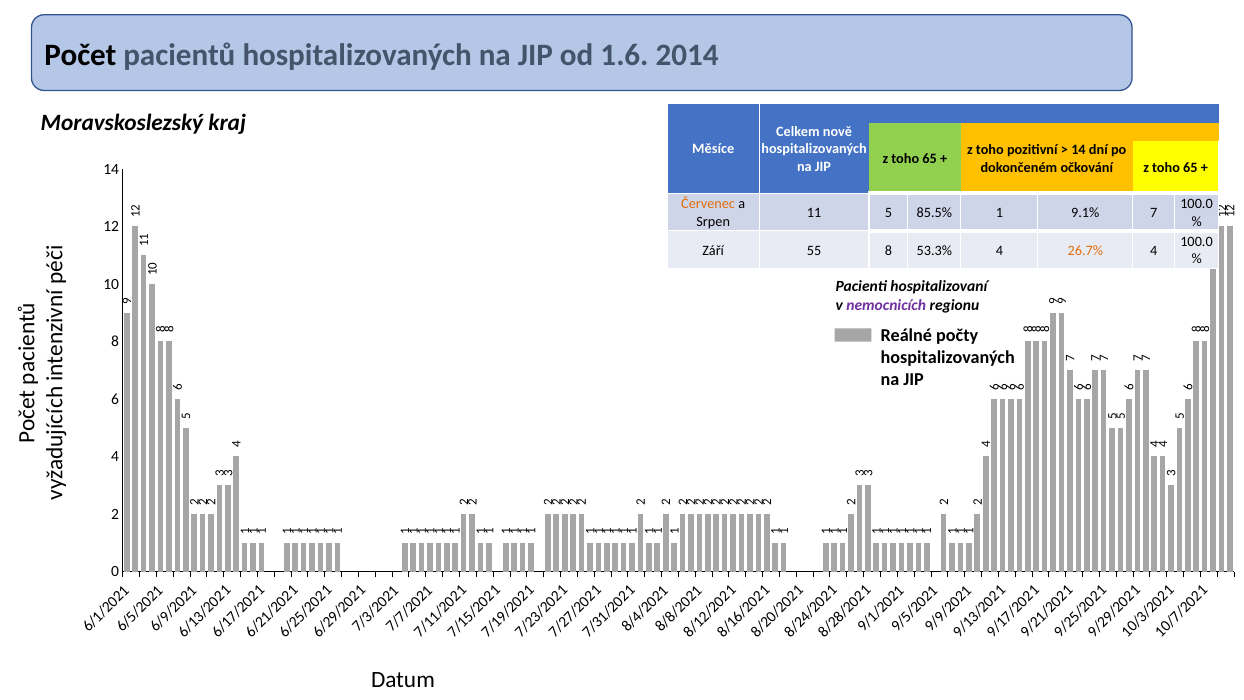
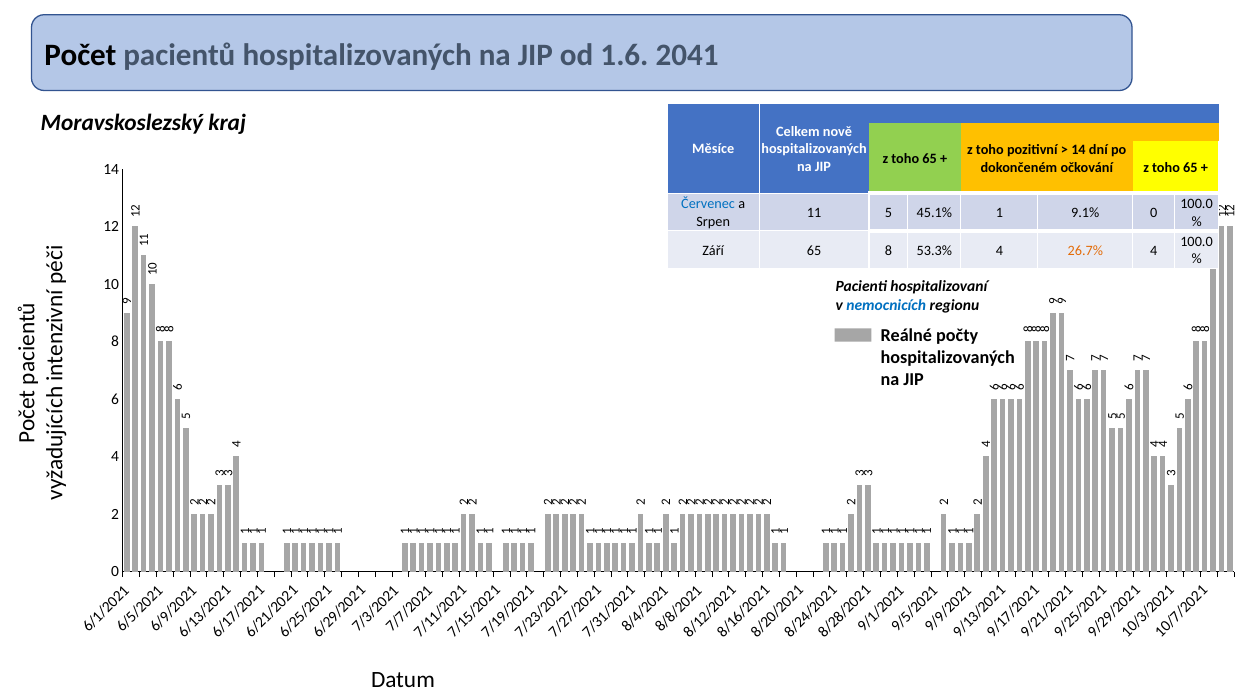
2014: 2014 -> 2041 (687, 55)
Červenec colour: orange -> blue (708, 204)
85.5%: 85.5% -> 45.1% (934, 212)
9.1% 7: 7 -> 0 (1154, 212)
Září 55: 55 -> 65 (814, 250)
nemocnicích colour: purple -> blue (886, 305)
